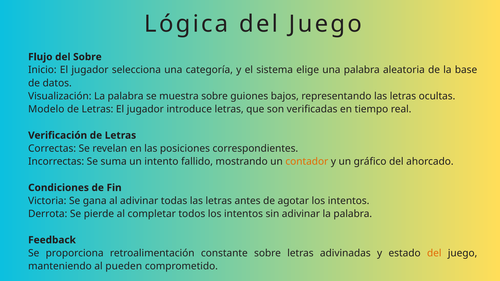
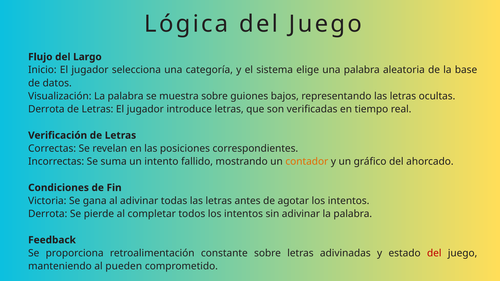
del Sobre: Sobre -> Largo (87, 57)
Modelo: Modelo -> Derrota (46, 109)
del colour: orange -> red (434, 253)
